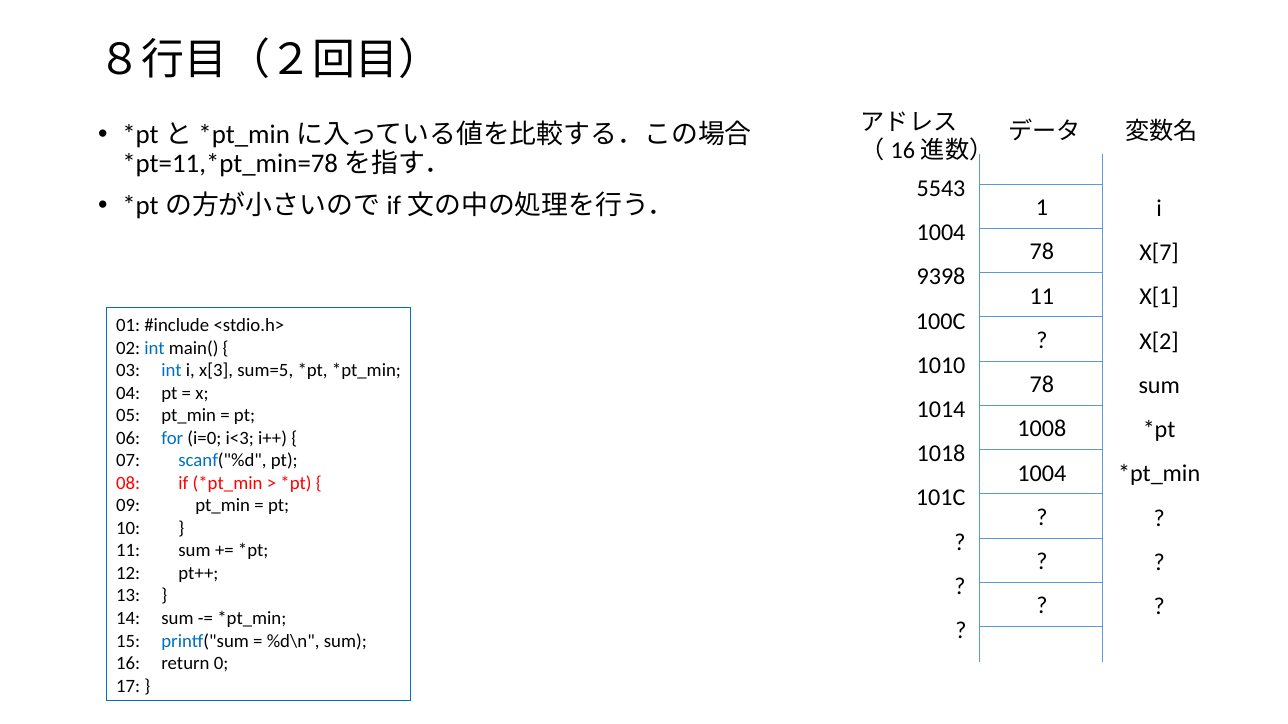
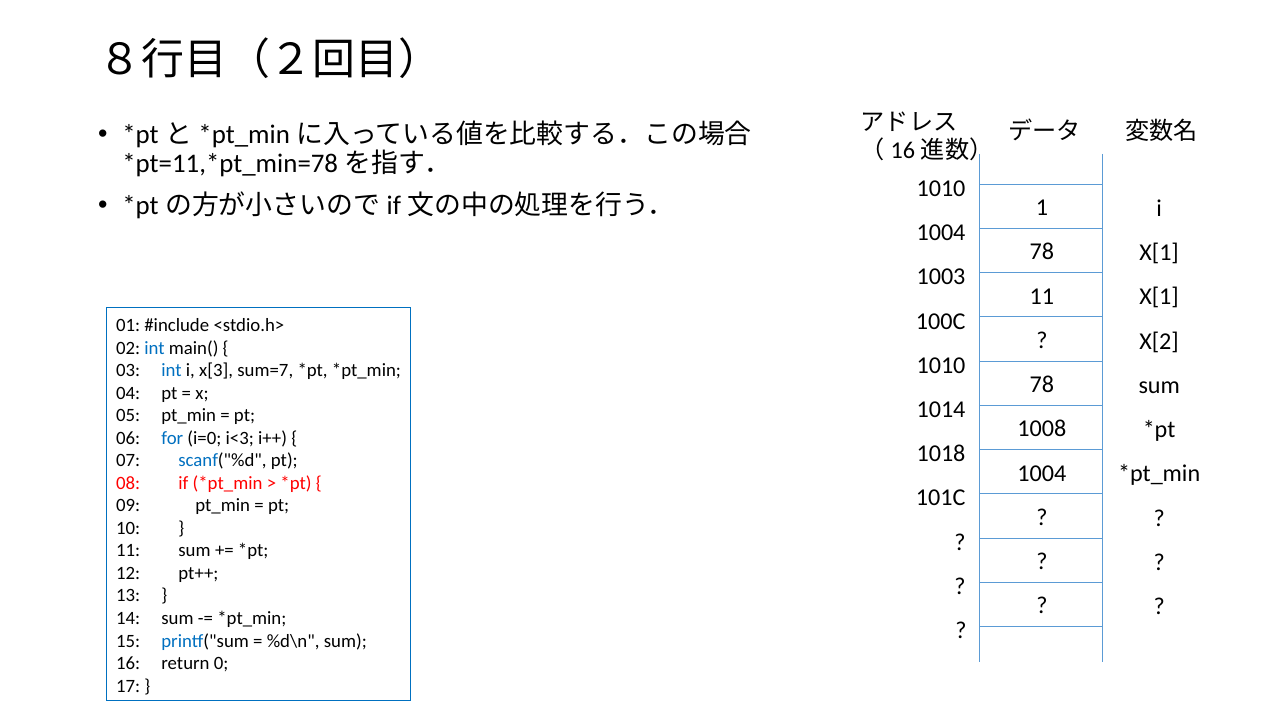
5543: 5543 -> 1010 (941, 188)
X[7: X[7 -> X[1 (1159, 253)
9398: 9398 -> 1003 (941, 277)
sum=5: sum=5 -> sum=7 (265, 371)
